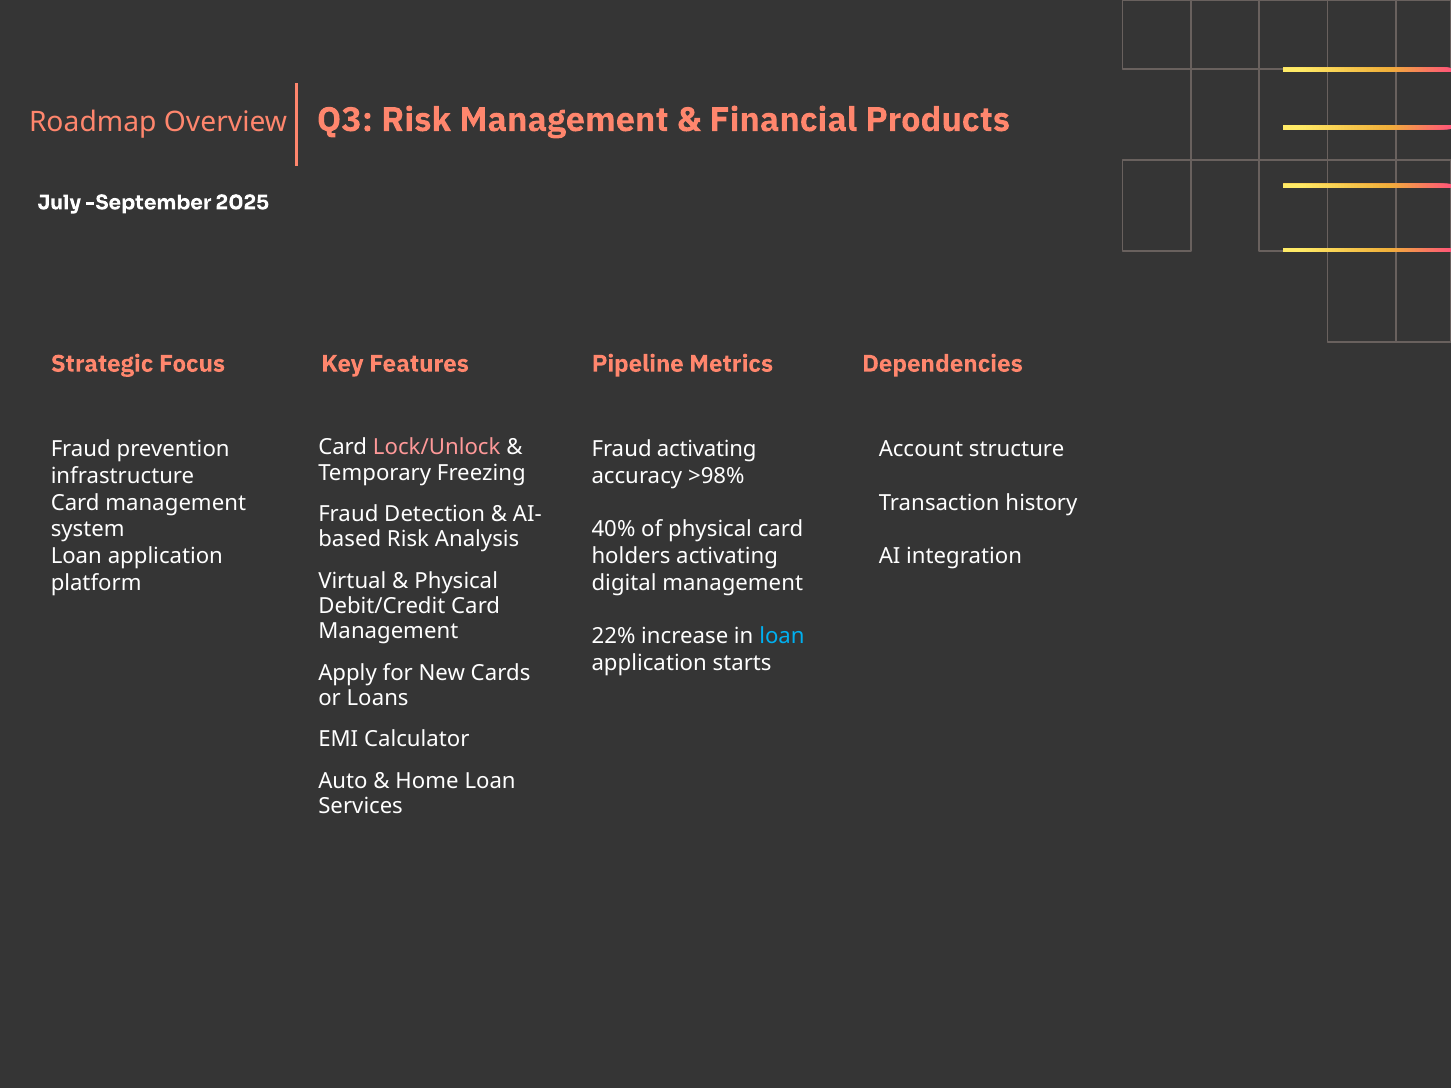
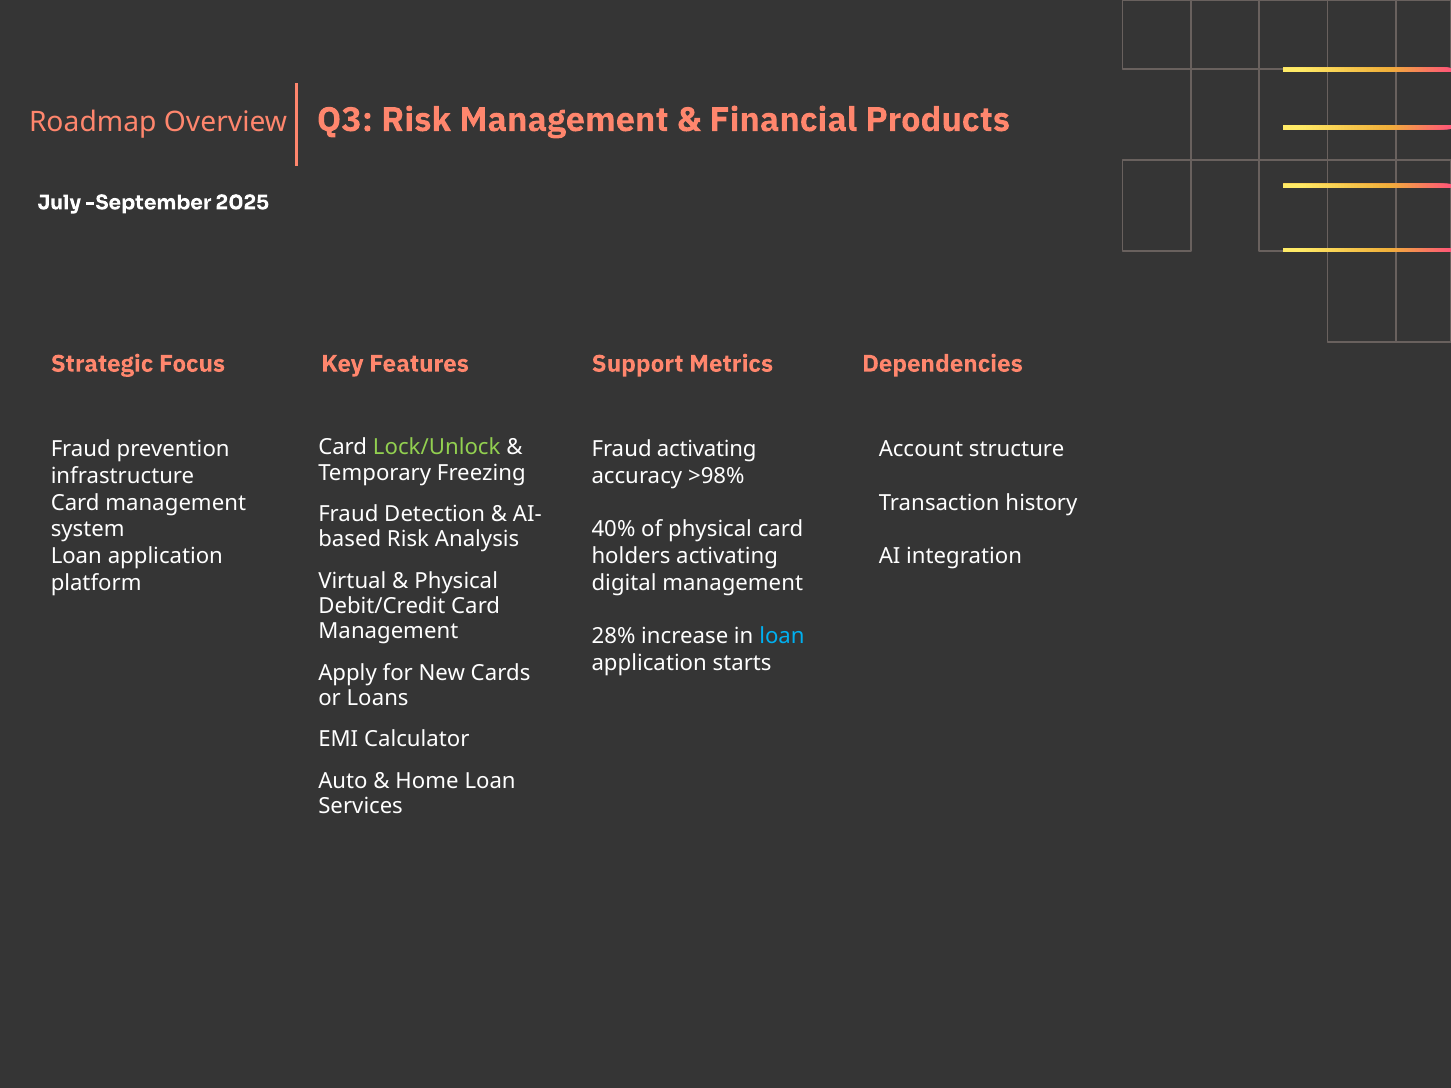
Pipeline: Pipeline -> Support (638, 364)
Lock/Unlock colour: pink -> light green (437, 448)
22%: 22% -> 28% (614, 636)
